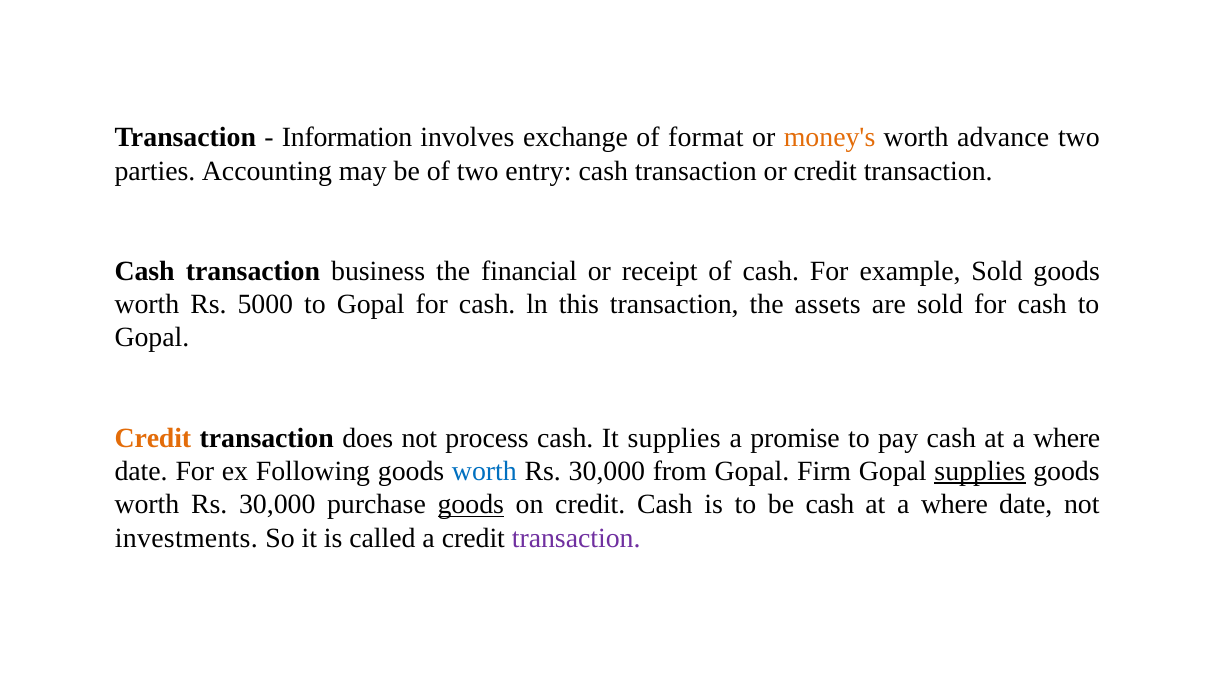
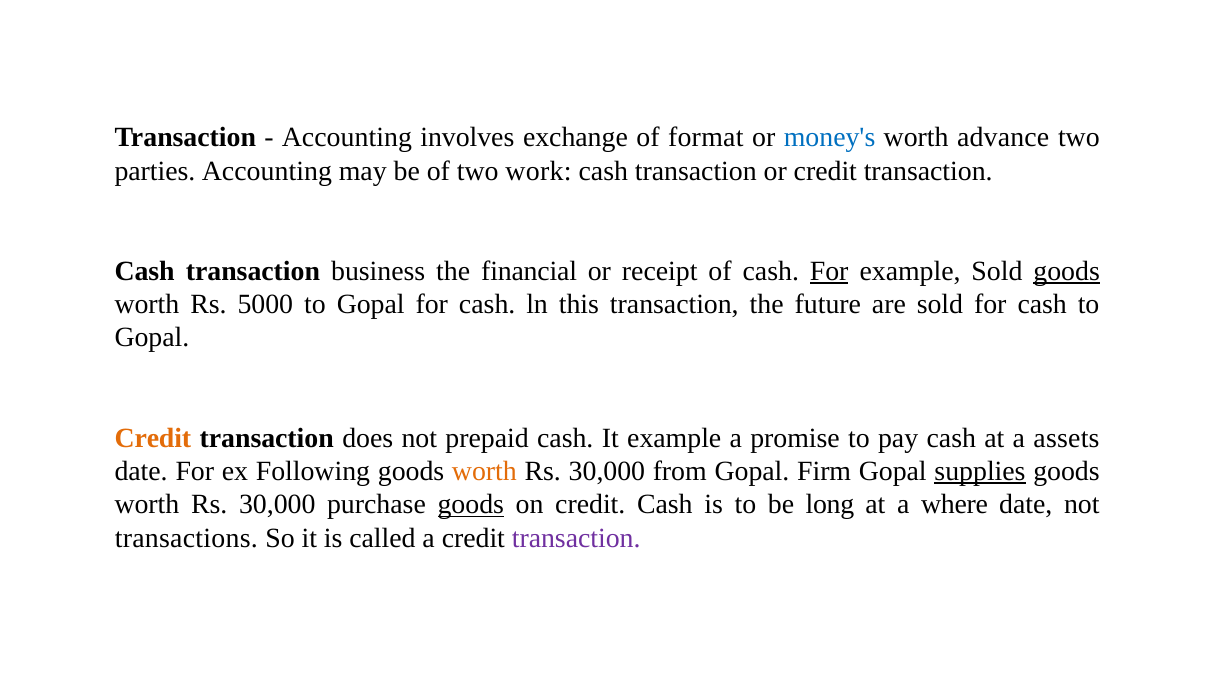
Information: Information -> Accounting (347, 138)
money's colour: orange -> blue (830, 138)
entry: entry -> work (538, 171)
For underline: none -> present (829, 271)
goods underline: none -> present (1067, 271)
assets: assets -> future (828, 305)
process: process -> prepaid (487, 438)
It supplies: supplies -> example (674, 438)
where: where -> assets (1067, 438)
worth colour: blue -> orange (484, 472)
be cash: cash -> long (830, 505)
investments: investments -> transactions (186, 538)
